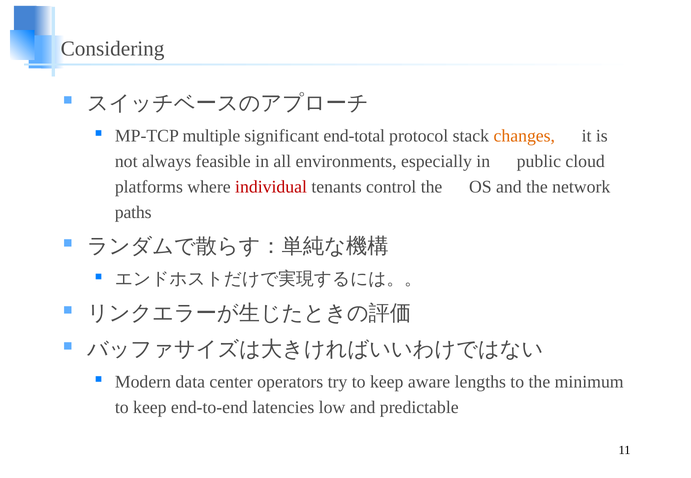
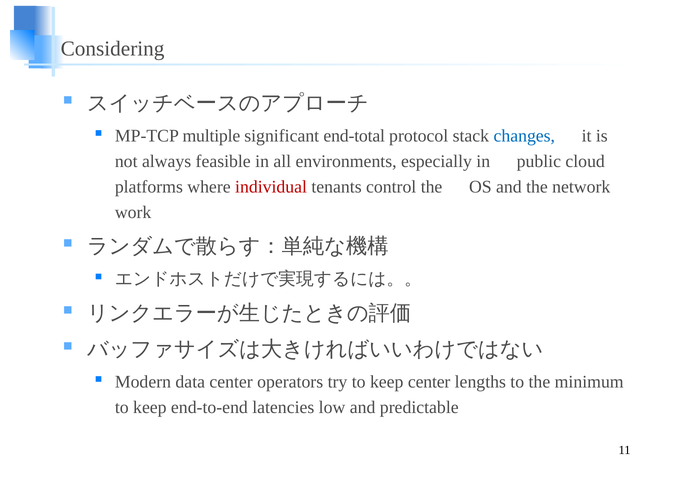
changes colour: orange -> blue (524, 136)
paths: paths -> work (133, 213)
keep aware: aware -> center (429, 382)
